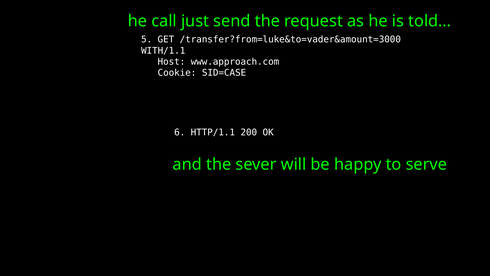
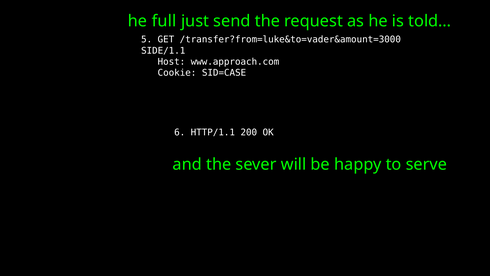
call: call -> full (164, 21)
WITH/1.1: WITH/1.1 -> SIDE/1.1 (163, 51)
